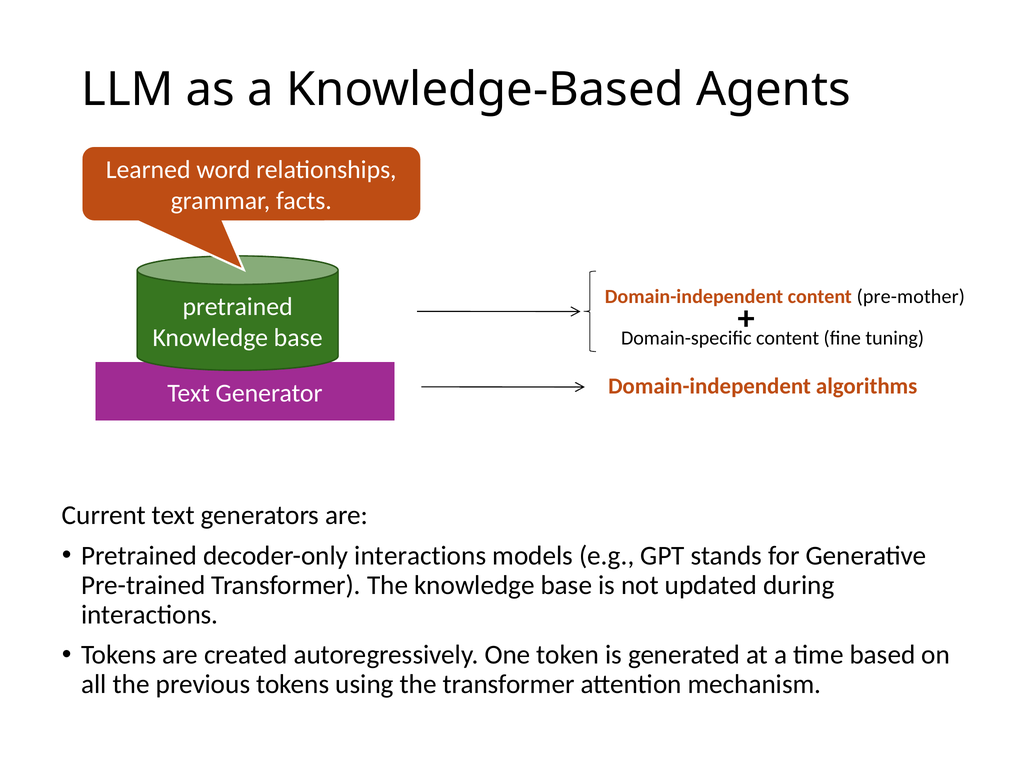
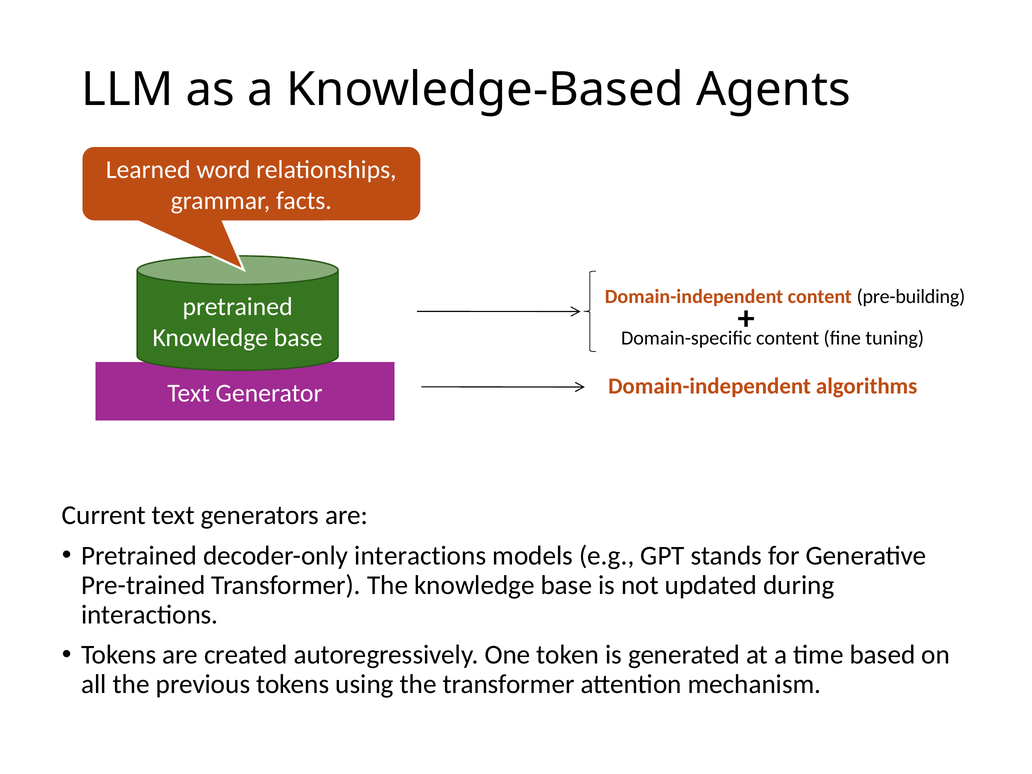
pre-mother: pre-mother -> pre-building (911, 297)
